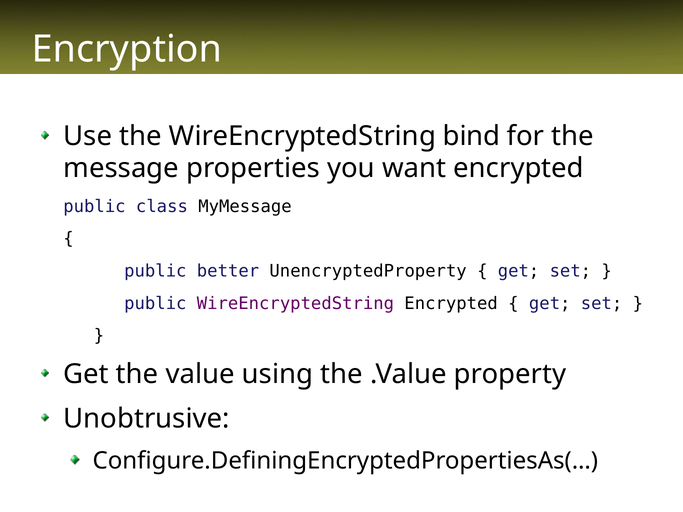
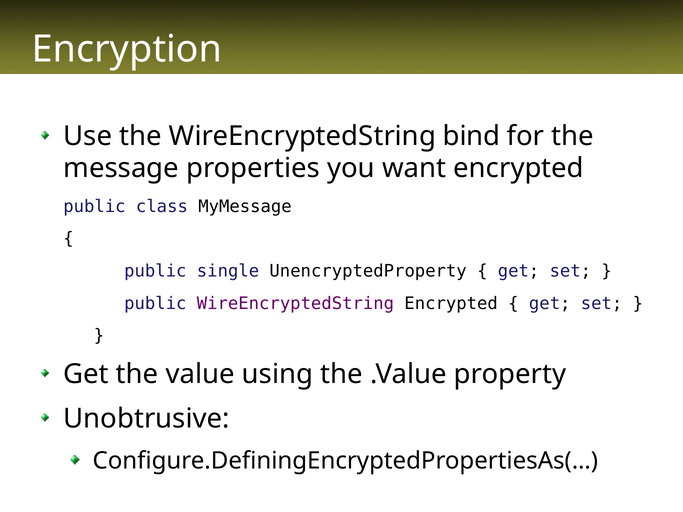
better: better -> single (228, 271)
